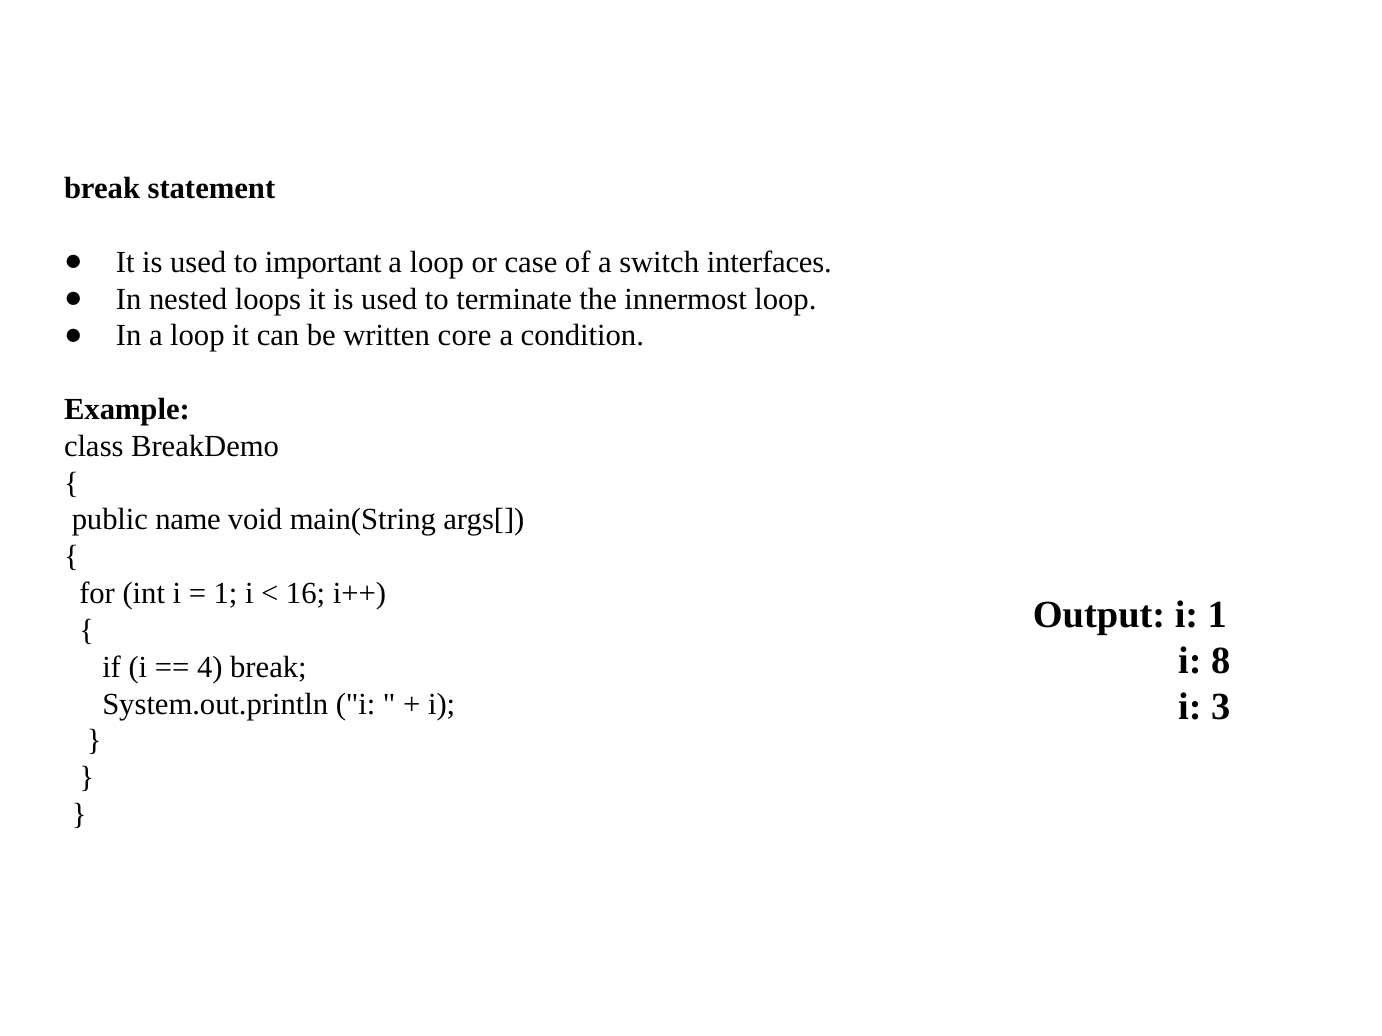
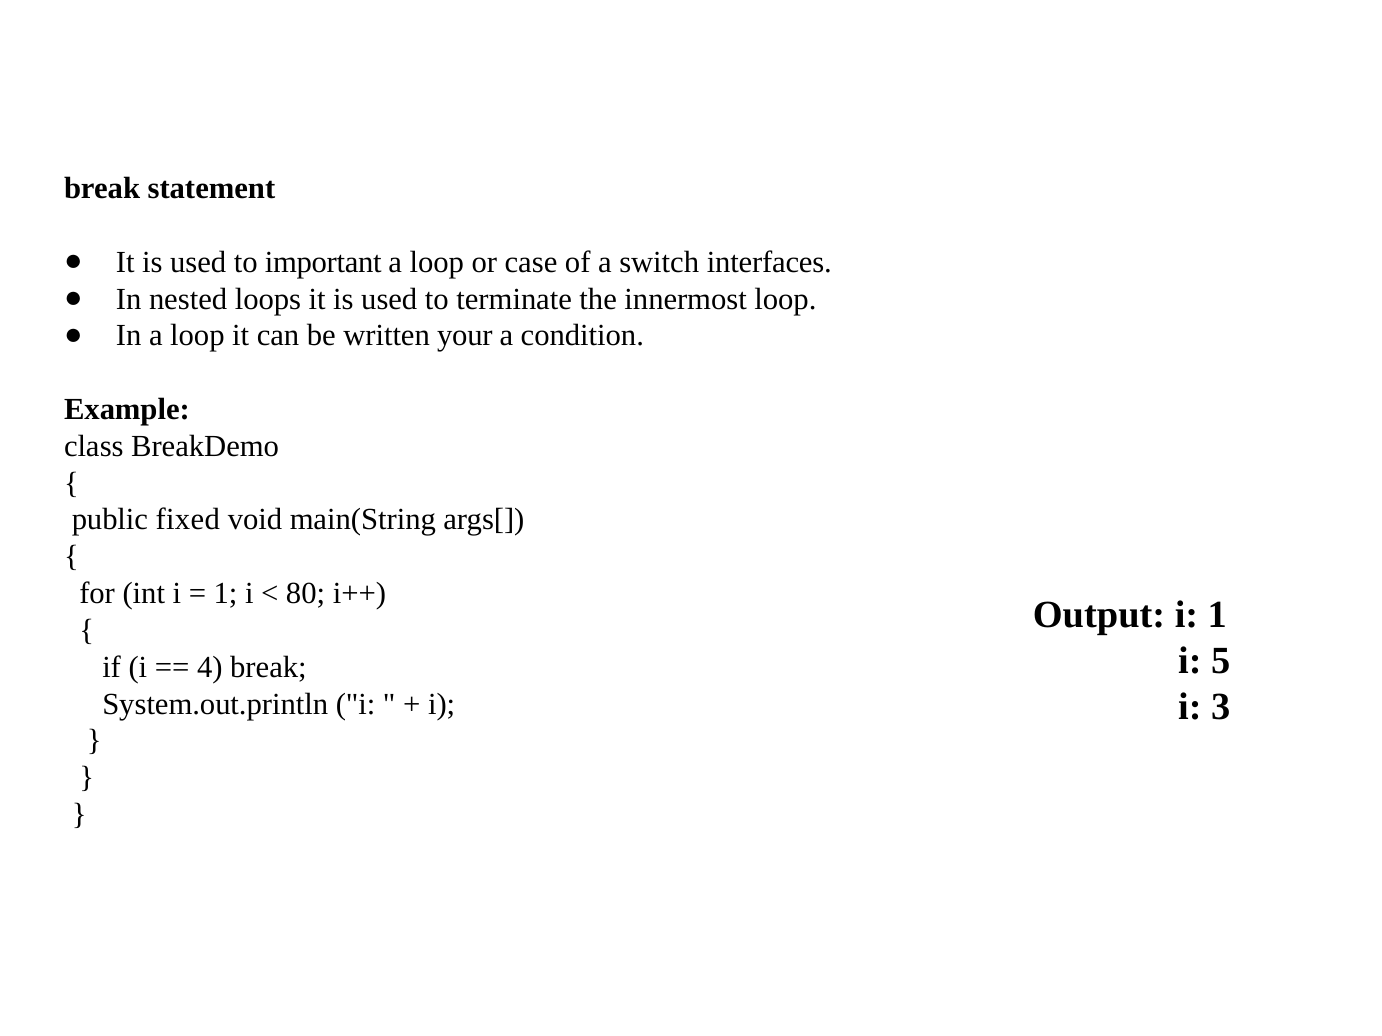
core: core -> your (465, 336)
name: name -> fixed (188, 520)
16: 16 -> 80 (306, 594)
8: 8 -> 5 (1221, 662)
